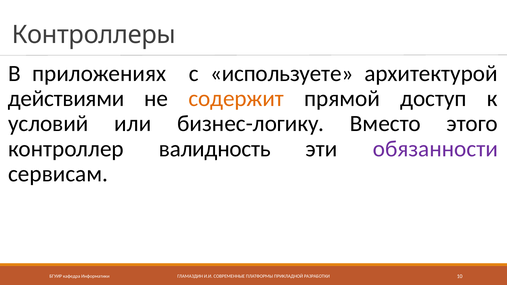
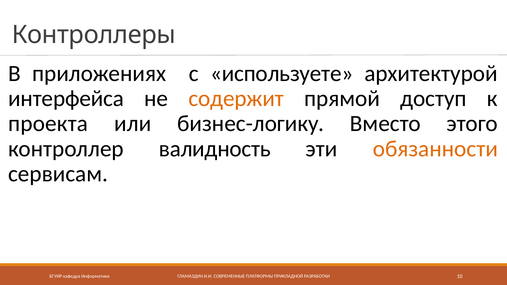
действиями: действиями -> интерфейса (66, 99)
условий: условий -> проекта (48, 124)
обязанности colour: purple -> orange (435, 149)
